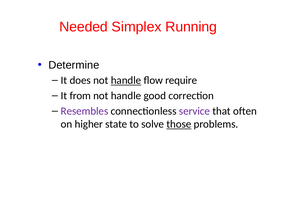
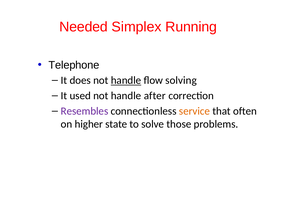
Determine: Determine -> Telephone (74, 65)
require: require -> solving (181, 80)
from: from -> used (80, 96)
good: good -> after (155, 96)
service colour: purple -> orange (194, 111)
those underline: present -> none (179, 124)
